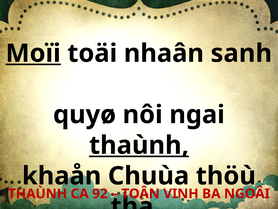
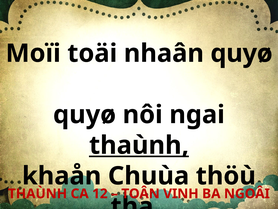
Moïi underline: present -> none (33, 53)
nhaân sanh: sanh -> quyø (241, 53)
92: 92 -> 12 (100, 193)
